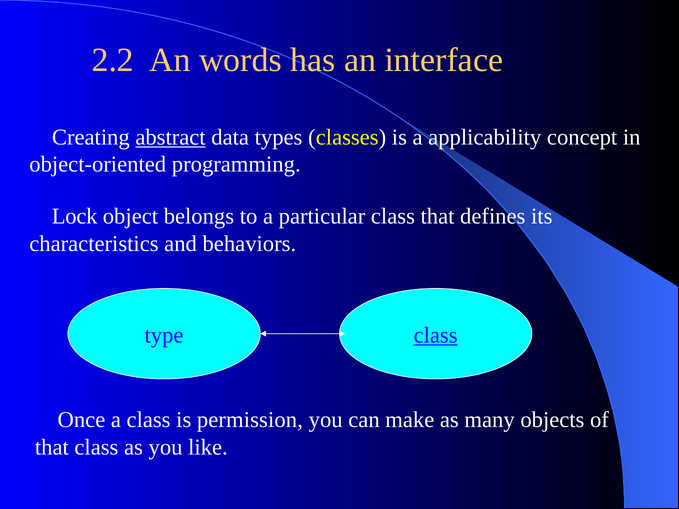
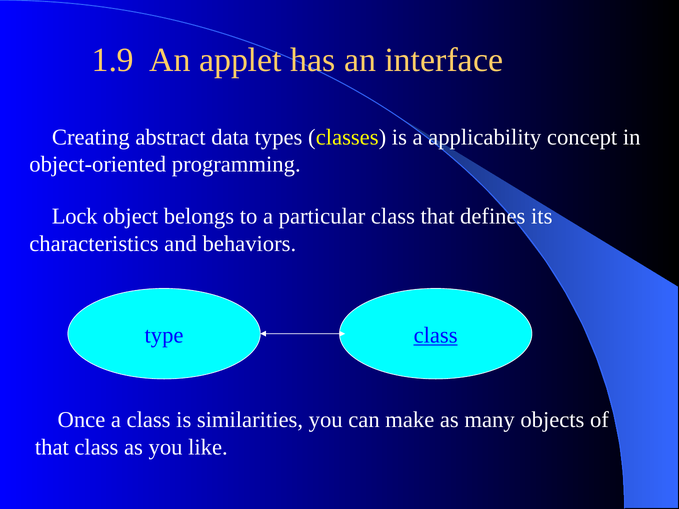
2.2: 2.2 -> 1.9 (113, 60)
words: words -> applet (240, 60)
abstract underline: present -> none (171, 137)
permission: permission -> similarities (250, 420)
